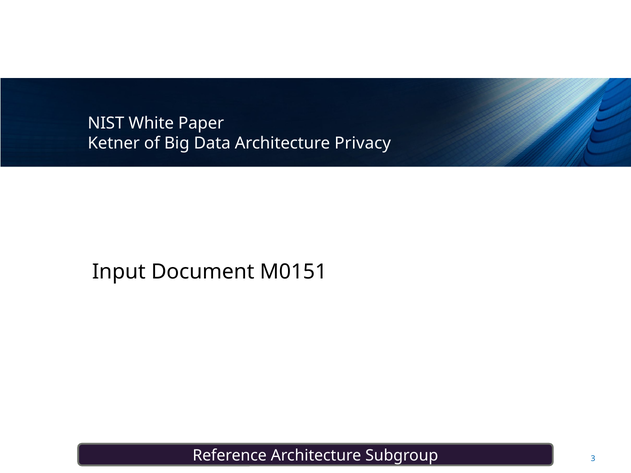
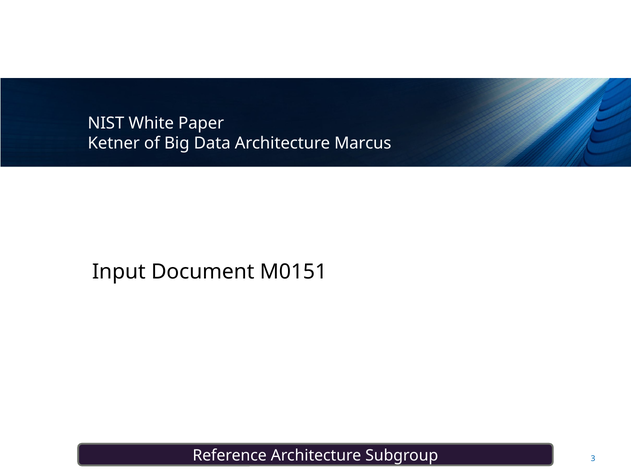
Privacy: Privacy -> Marcus (363, 143)
